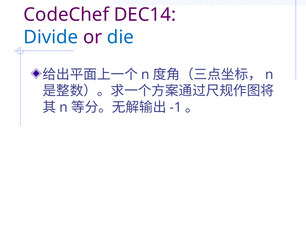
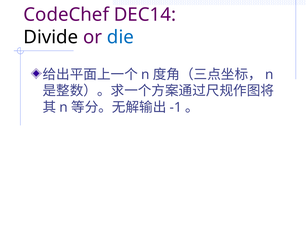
Divide colour: blue -> black (51, 37)
